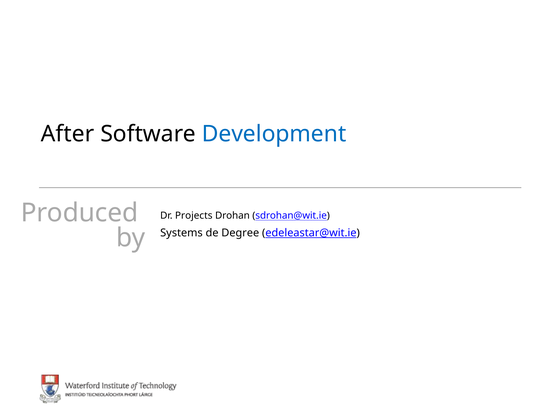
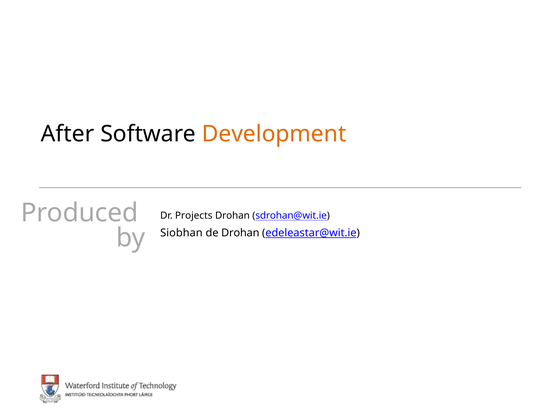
Development colour: blue -> orange (274, 134)
Systems: Systems -> Siobhan (181, 233)
de Degree: Degree -> Drohan (240, 233)
